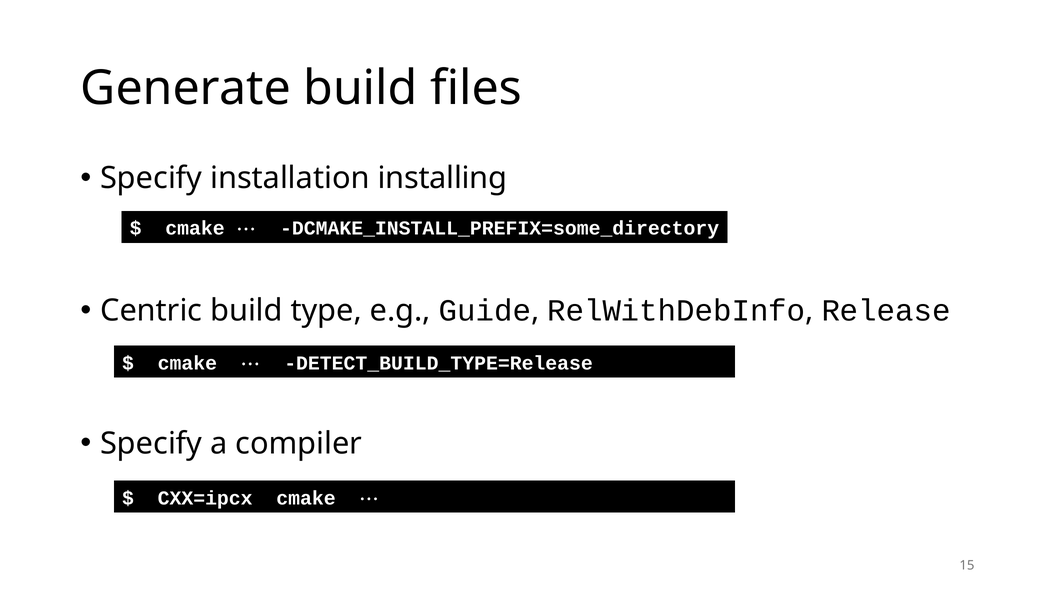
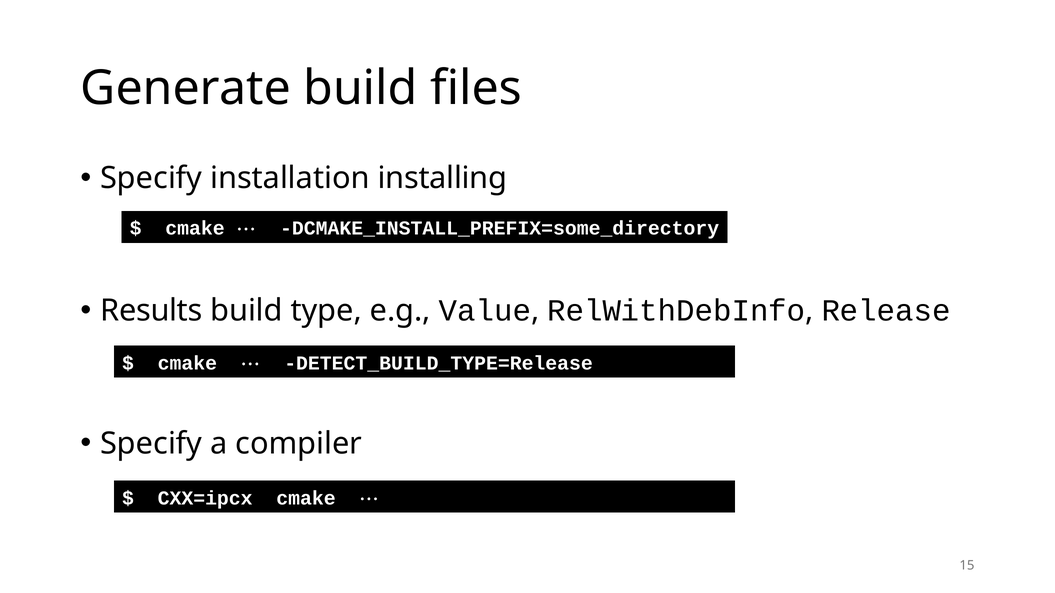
Centric: Centric -> Results (151, 311)
Guide: Guide -> Value (485, 311)
